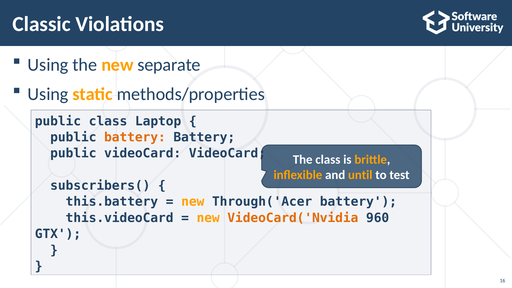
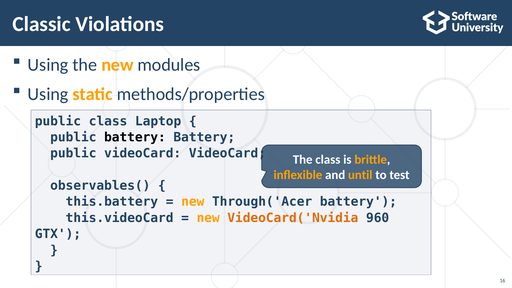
separate: separate -> modules (169, 65)
battery colour: orange -> black (135, 137)
subscribers(: subscribers( -> observables( (100, 186)
